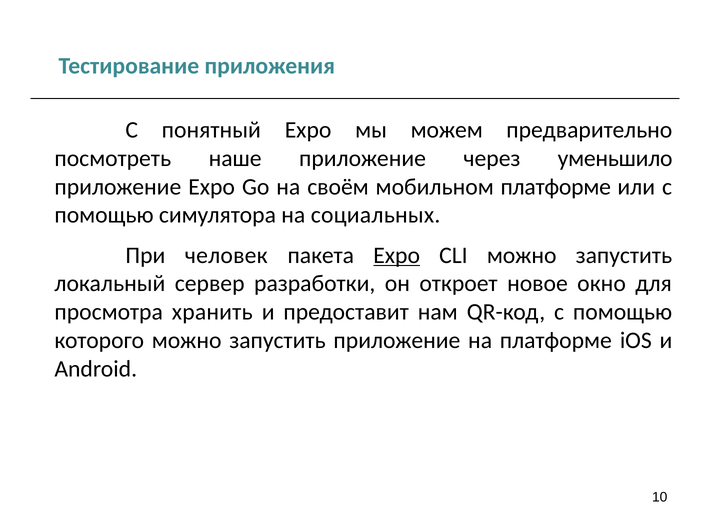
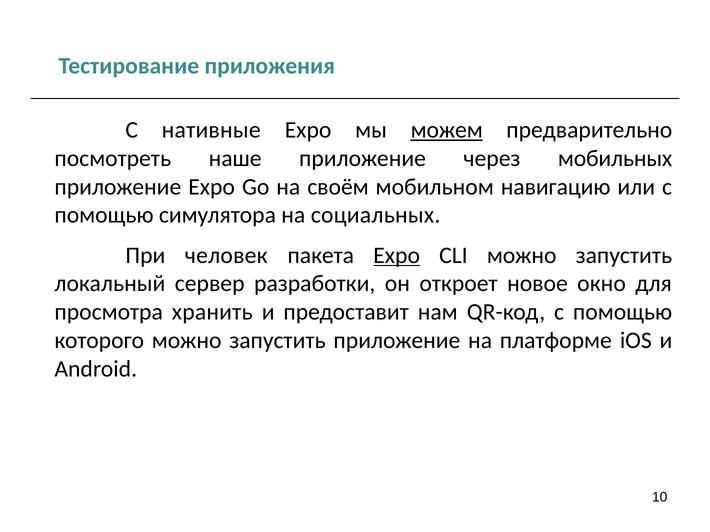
понятный: понятный -> нативные (211, 130)
можем underline: none -> present (447, 130)
уменьшило: уменьшило -> мобильных (615, 159)
мобильном платформе: платформе -> навигацию (556, 187)
